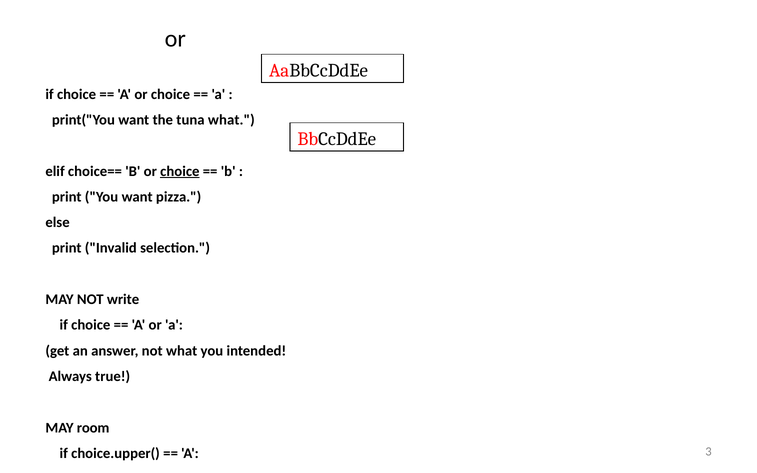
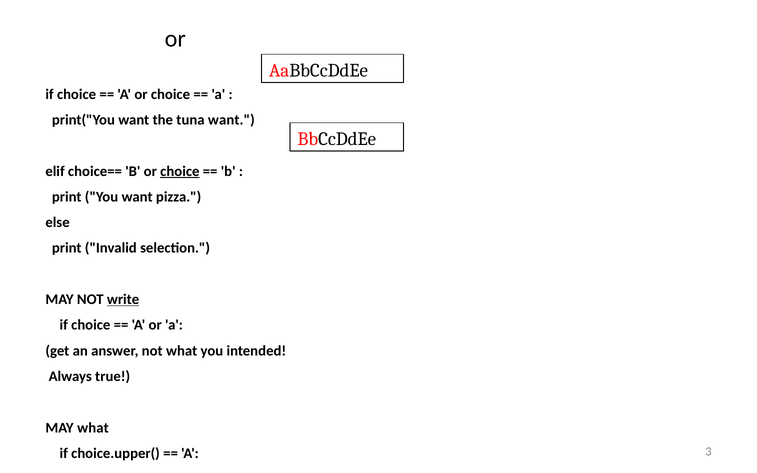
tuna what: what -> want (231, 120)
write underline: none -> present (123, 299)
MAY room: room -> what (93, 428)
